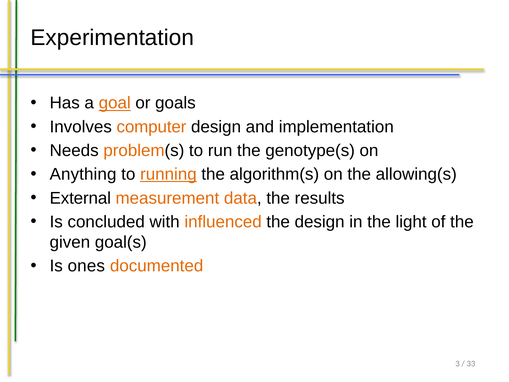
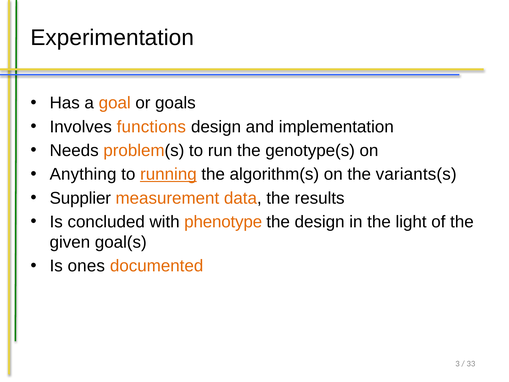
goal underline: present -> none (115, 103)
computer: computer -> functions (151, 127)
allowing(s: allowing(s -> variants(s (416, 174)
External: External -> Supplier (80, 198)
influenced: influenced -> phenotype (223, 222)
